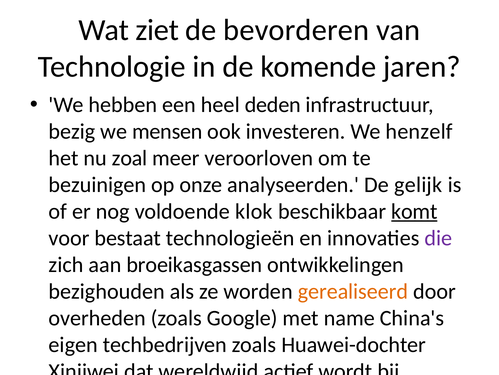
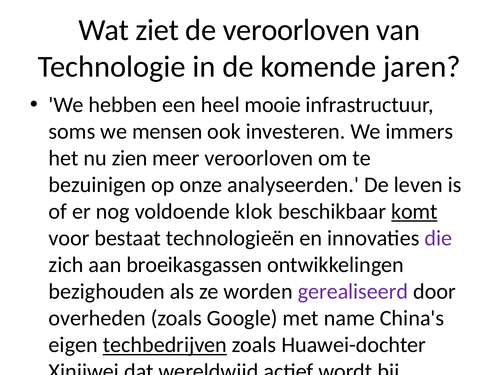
de bevorderen: bevorderen -> veroorloven (296, 30)
deden: deden -> mooie (273, 105)
bezig: bezig -> soms (72, 131)
henzelf: henzelf -> immers (419, 131)
zoal: zoal -> zien (130, 158)
gelijk: gelijk -> leven (418, 185)
gerealiseerd colour: orange -> purple (353, 291)
techbedrijven underline: none -> present (165, 344)
